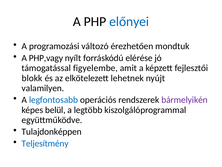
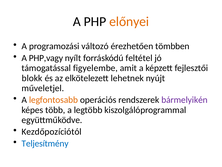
előnyei colour: blue -> orange (129, 21)
mondtuk: mondtuk -> tömbben (172, 46)
elérése: elérése -> feltétel (139, 58)
valamilyen: valamilyen -> műveletjel (43, 88)
legfontosabb colour: blue -> orange (54, 100)
belül: belül -> több (55, 110)
Tulajdonképpen: Tulajdonképpen -> Kezdőpozíciótól (52, 131)
